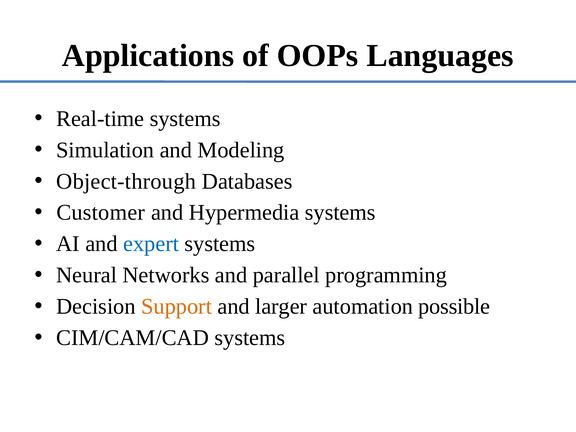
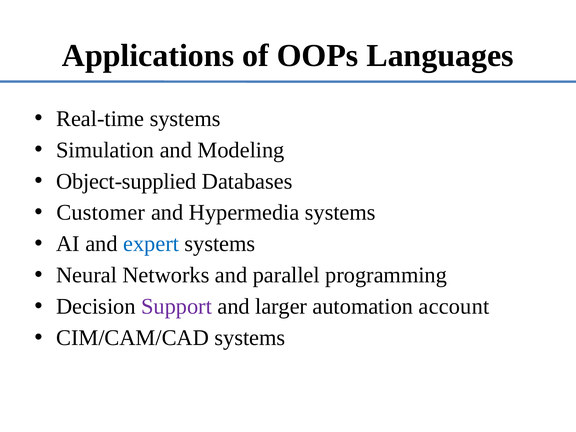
Object-through: Object-through -> Object-supplied (126, 181)
Support colour: orange -> purple (177, 307)
possible: possible -> account (454, 307)
